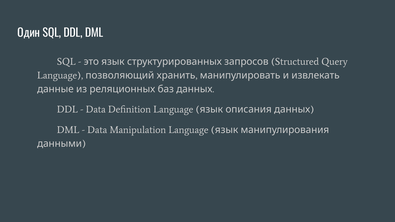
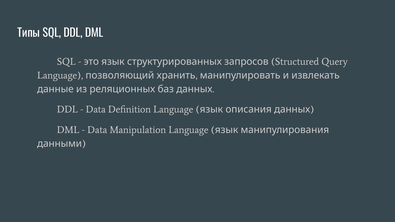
Один: Один -> Типы (29, 33)
